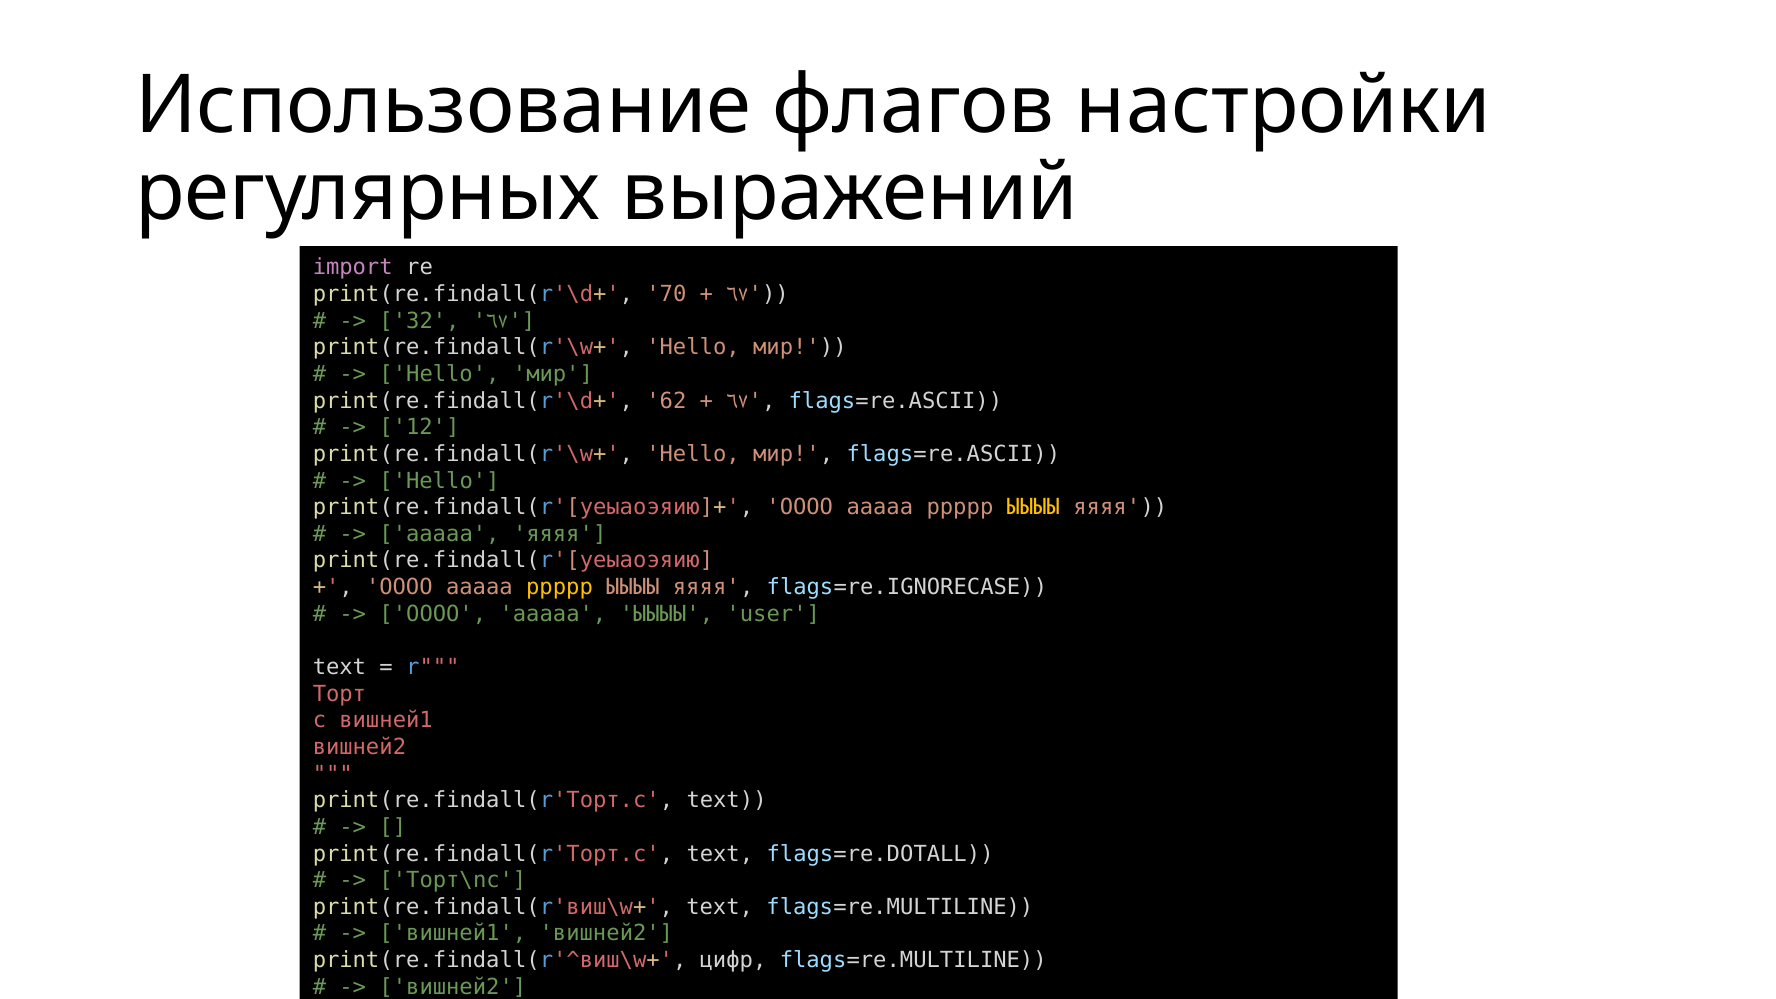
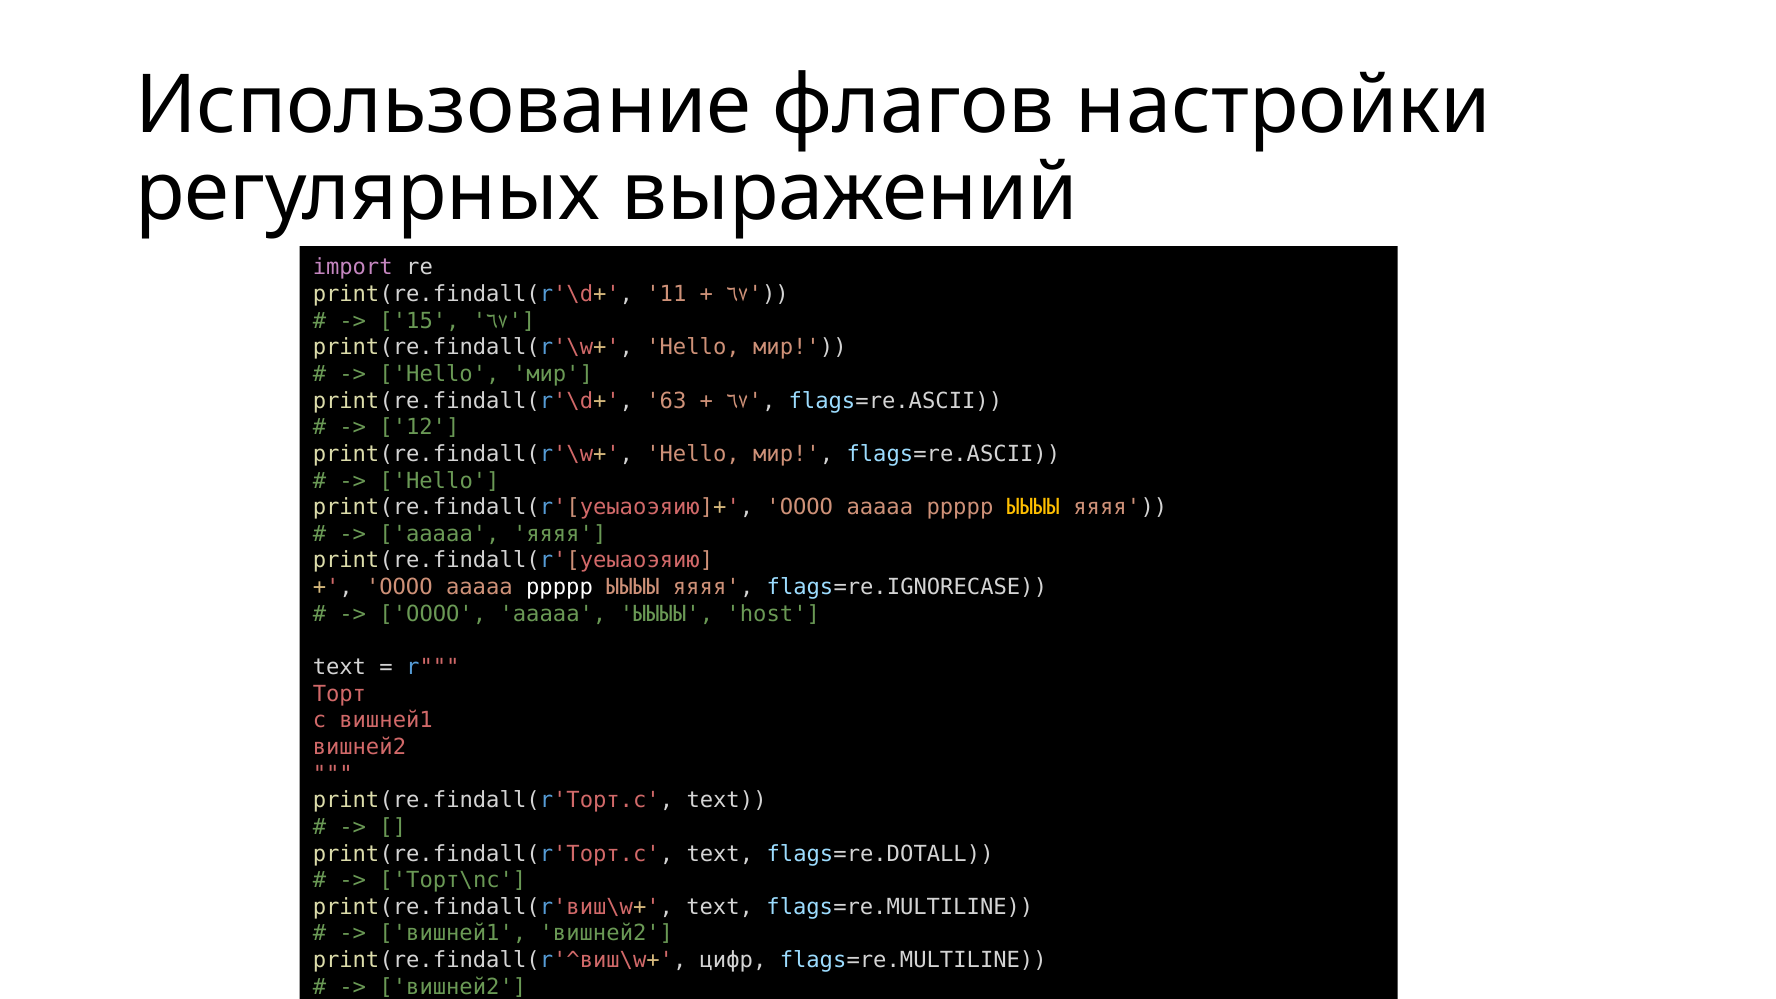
70: 70 -> 11 (666, 294)
32: 32 -> 15 (420, 321)
62: 62 -> 63 (666, 401)
ррррр colour: yellow -> white (560, 587)
user: user -> host (773, 614)
